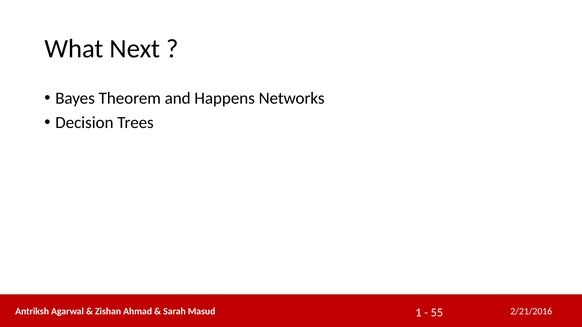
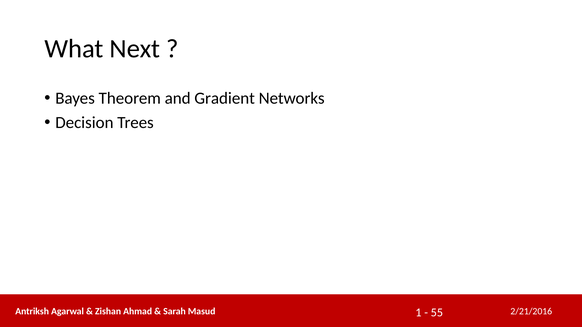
Happens: Happens -> Gradient (225, 98)
